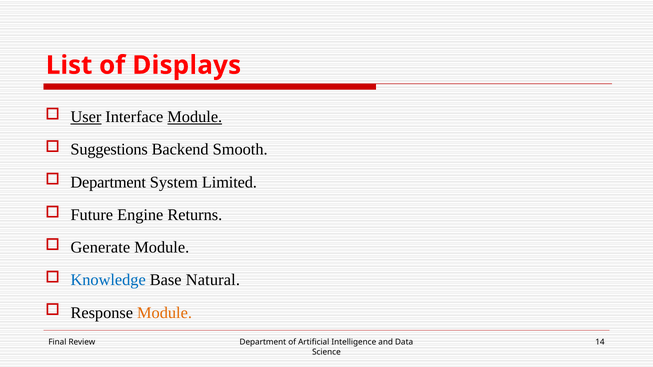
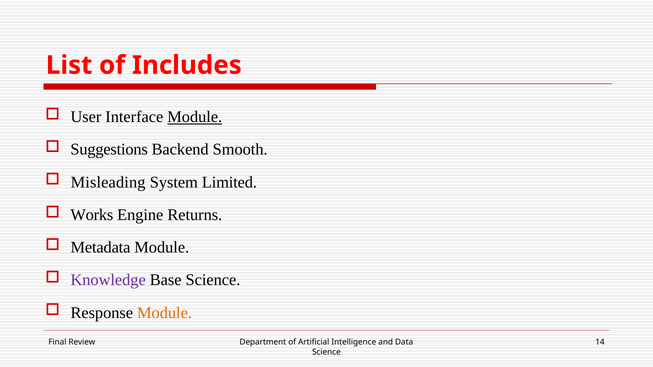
Displays: Displays -> Includes (187, 65)
User underline: present -> none (86, 117)
Department: Department -> Misleading (108, 182)
Future: Future -> Works (92, 215)
Generate: Generate -> Metadata (100, 248)
Knowledge colour: blue -> purple (108, 280)
Base Natural: Natural -> Science (213, 280)
